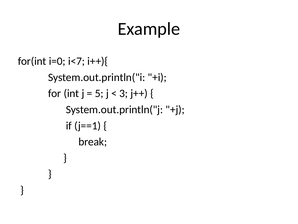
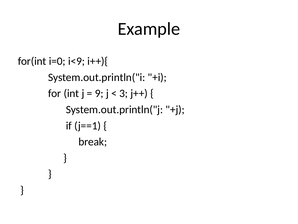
i<7: i<7 -> i<9 (76, 61)
5: 5 -> 9 (99, 93)
